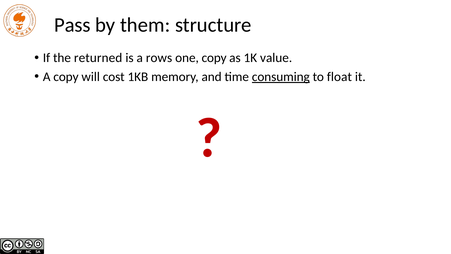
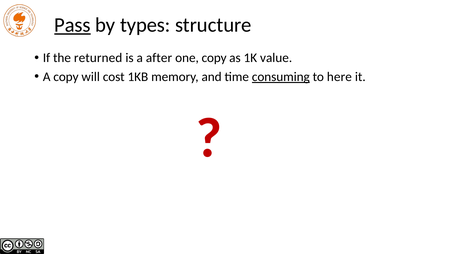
Pass underline: none -> present (72, 25)
them: them -> types (145, 25)
rows: rows -> after (159, 58)
float: float -> here (339, 77)
